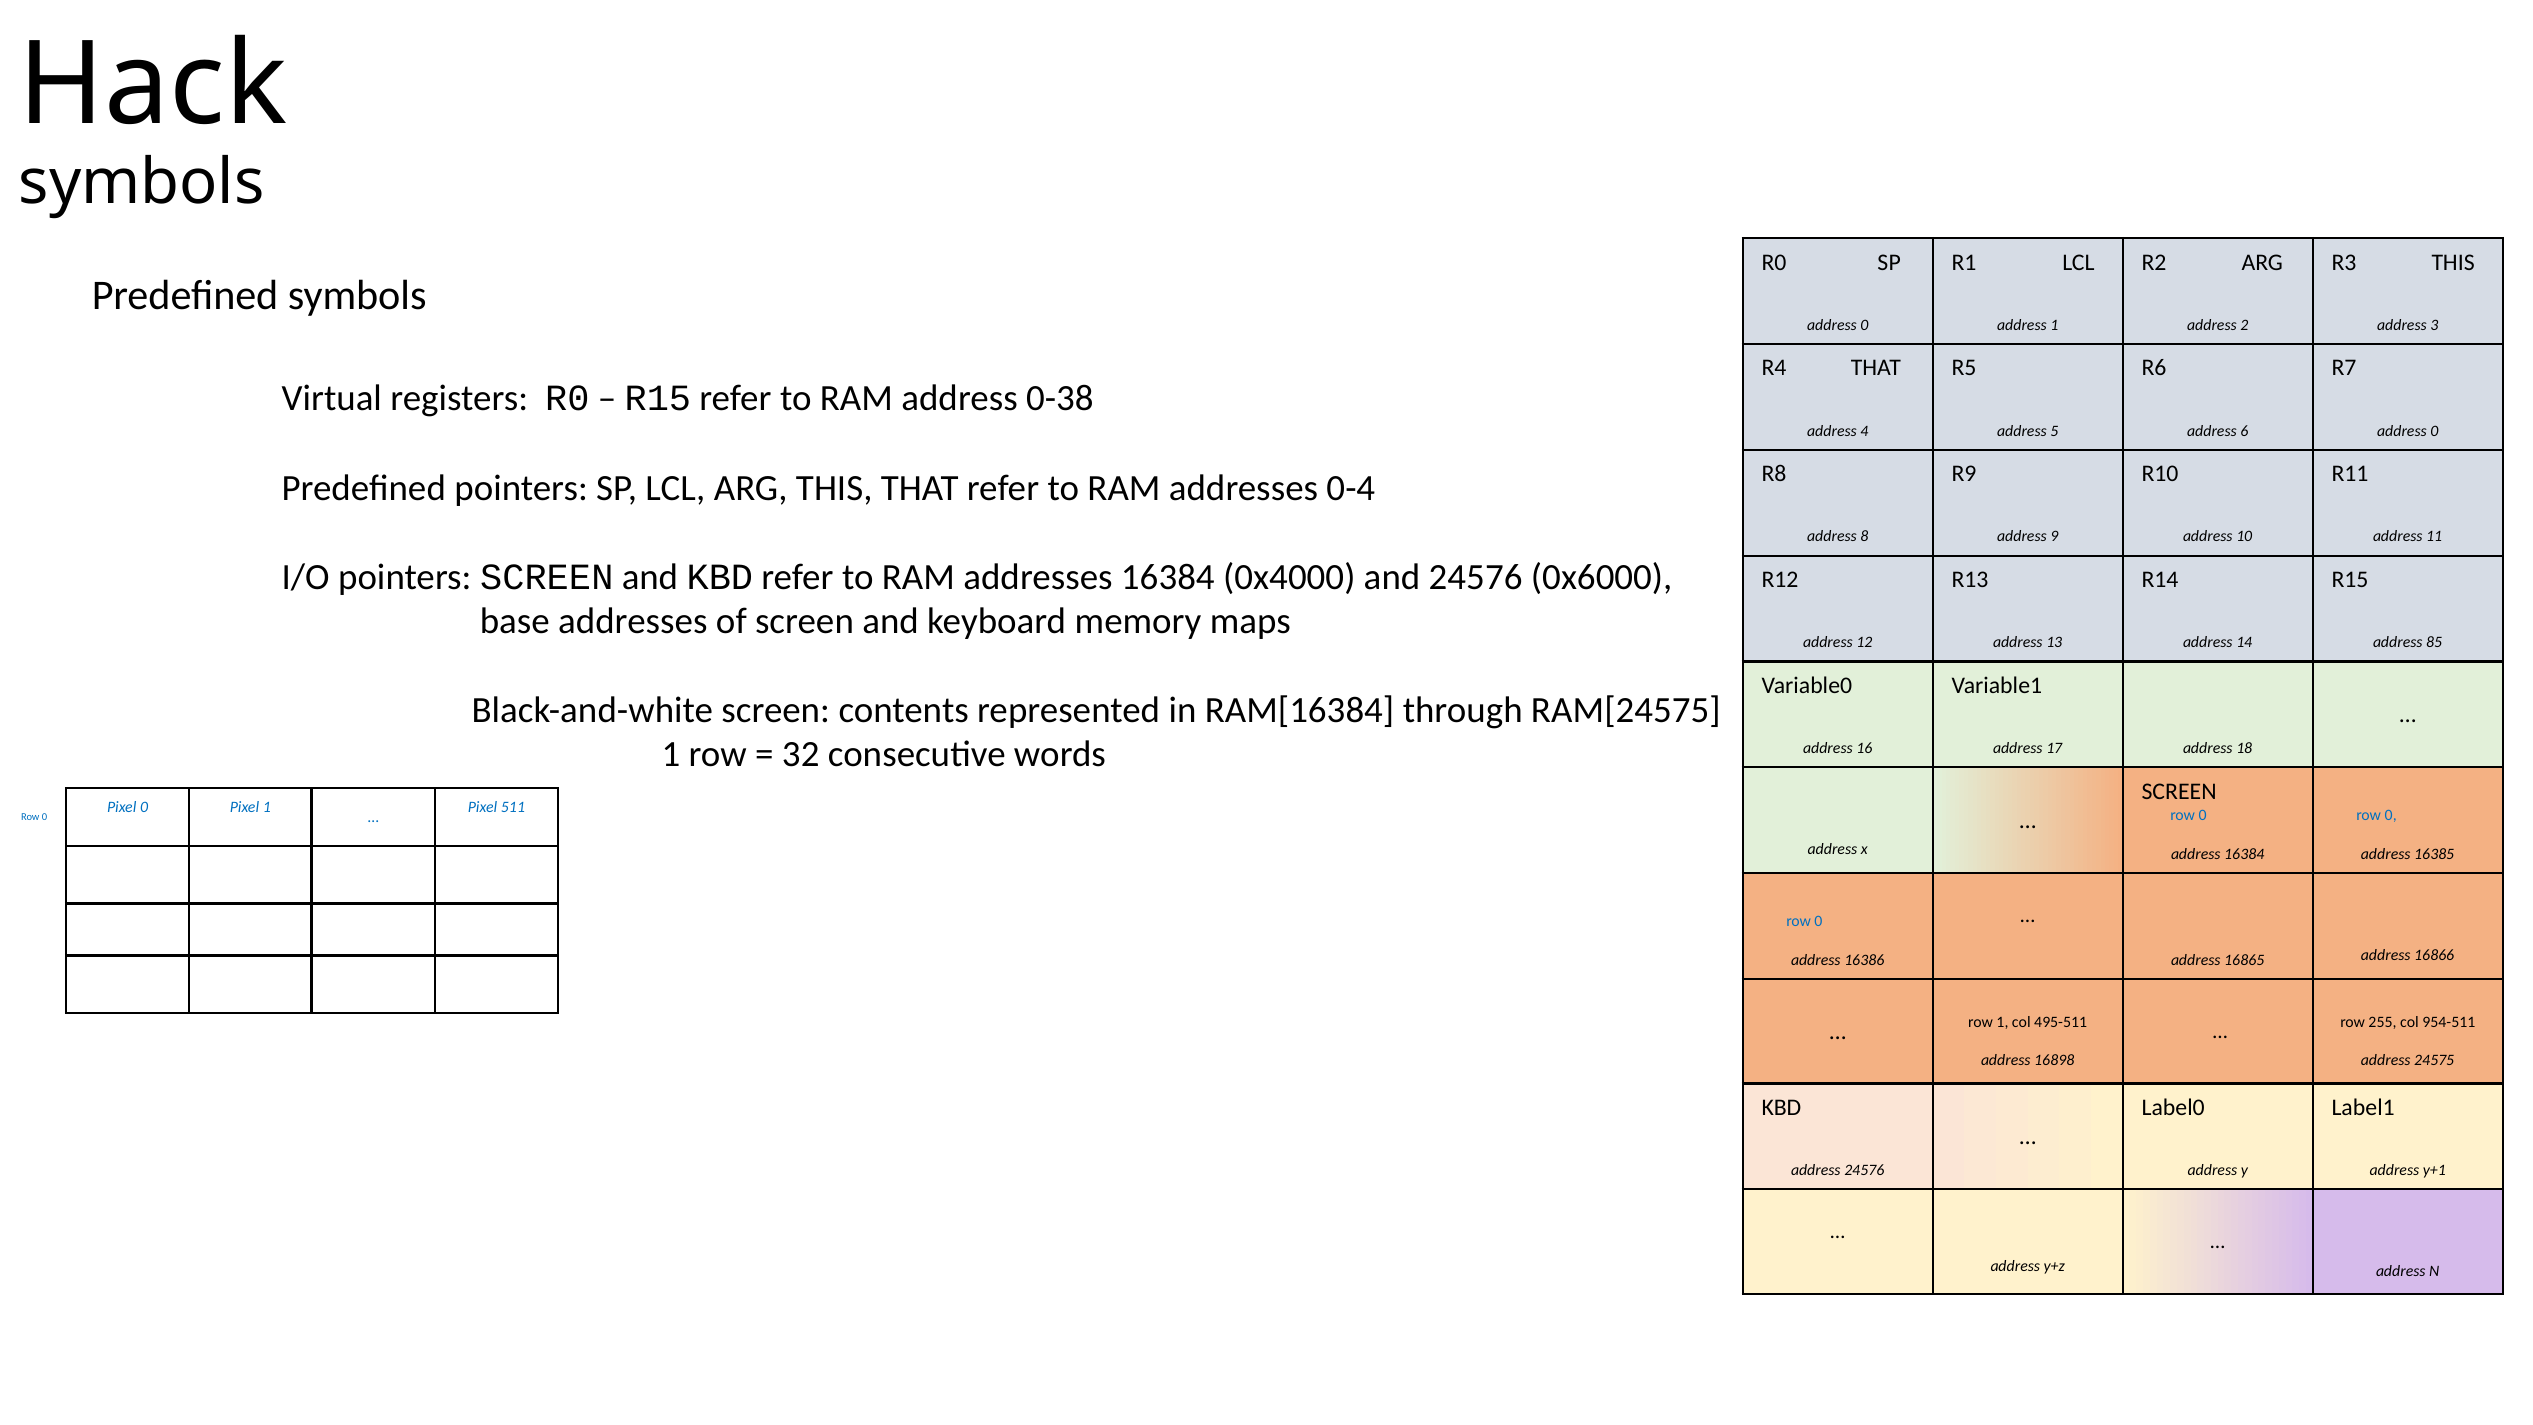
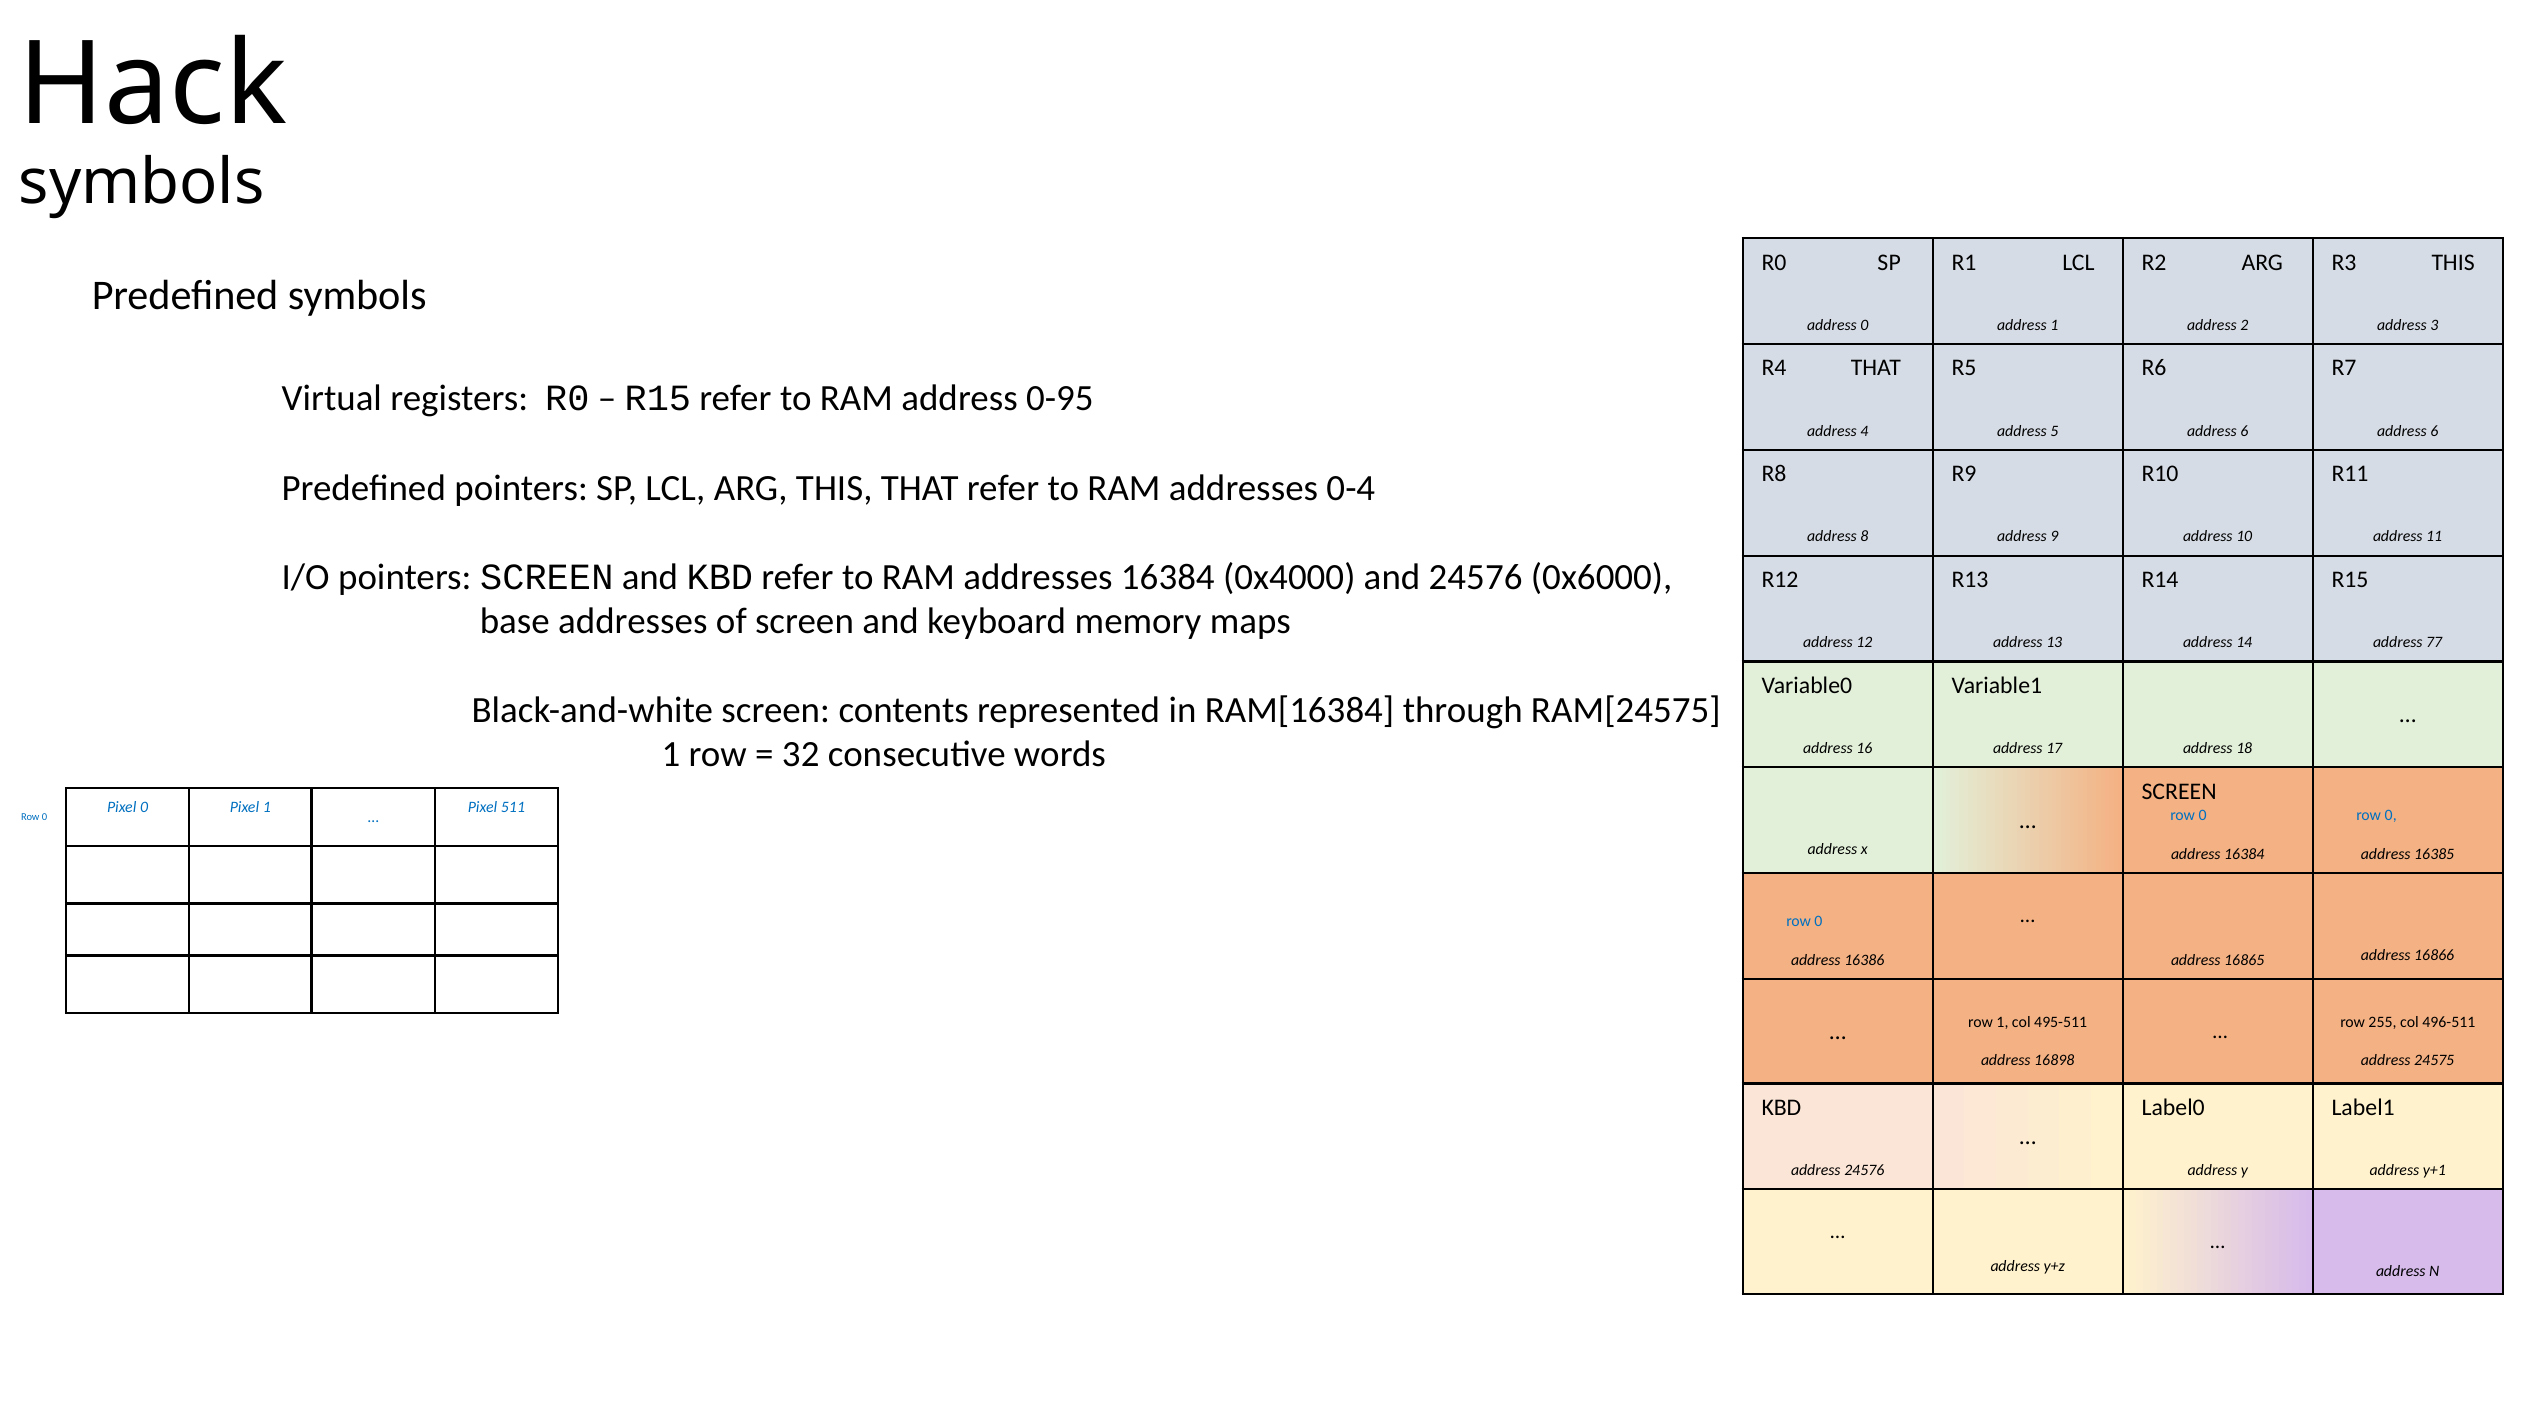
0-38: 0-38 -> 0-95 (1060, 399)
0: 0 -> 6 (2434, 431)
85: 85 -> 77 (2434, 642)
954-511: 954-511 -> 496-511 (2449, 1022)
